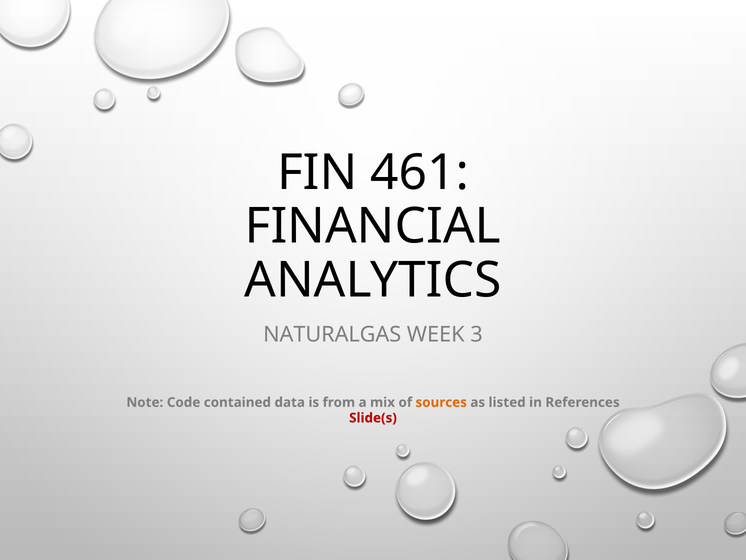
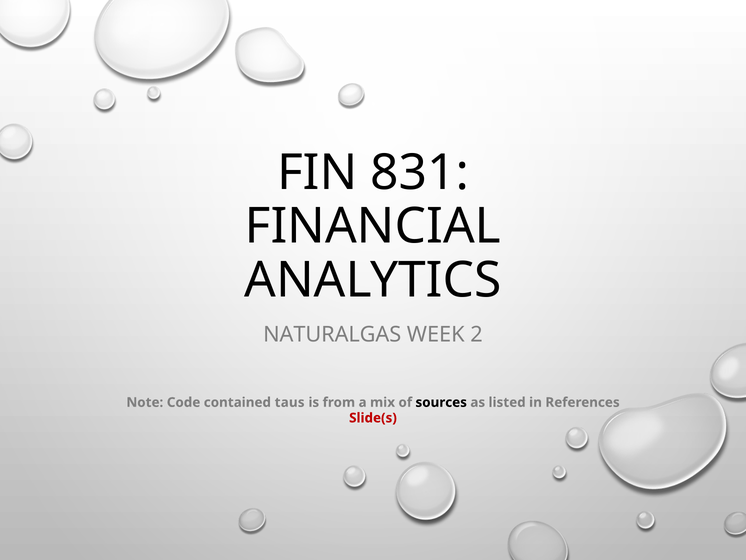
461: 461 -> 831 (420, 172)
3: 3 -> 2 (477, 334)
data: data -> taus (290, 402)
sources colour: orange -> black (441, 402)
